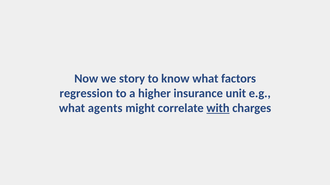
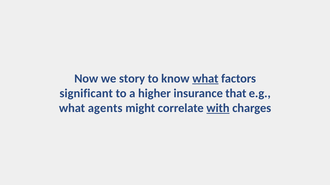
what underline: none -> present (205, 79)
regression: regression -> significant (86, 94)
unit: unit -> that (236, 94)
